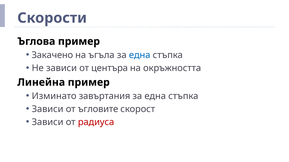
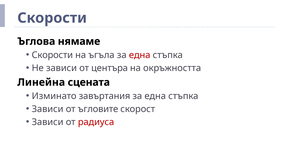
Ъглова пример: пример -> нямаме (79, 42)
Закачено: Закачено -> Скорости (52, 55)
една colour: blue -> red (140, 55)
Линейна пример: пример -> сцената (89, 83)
